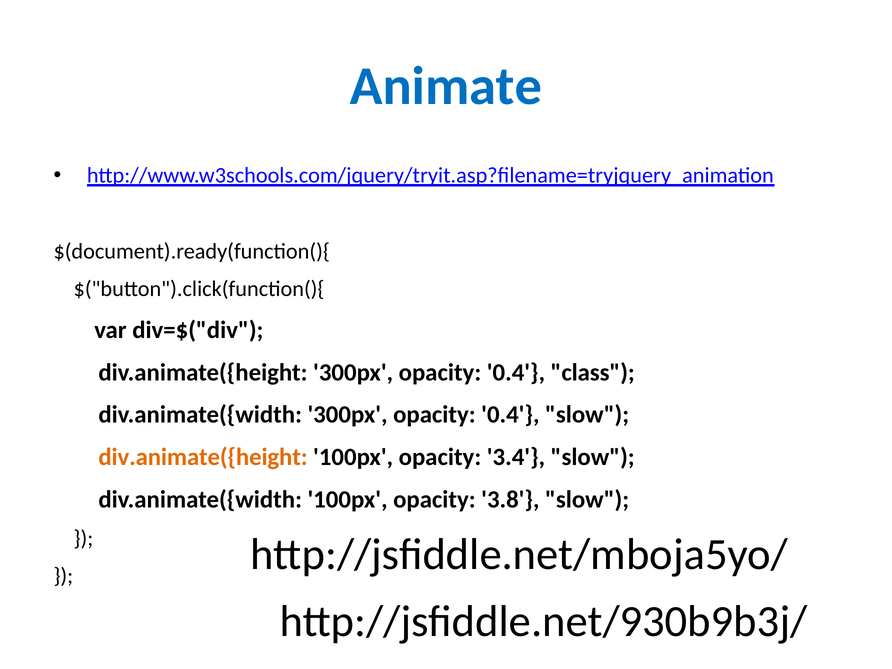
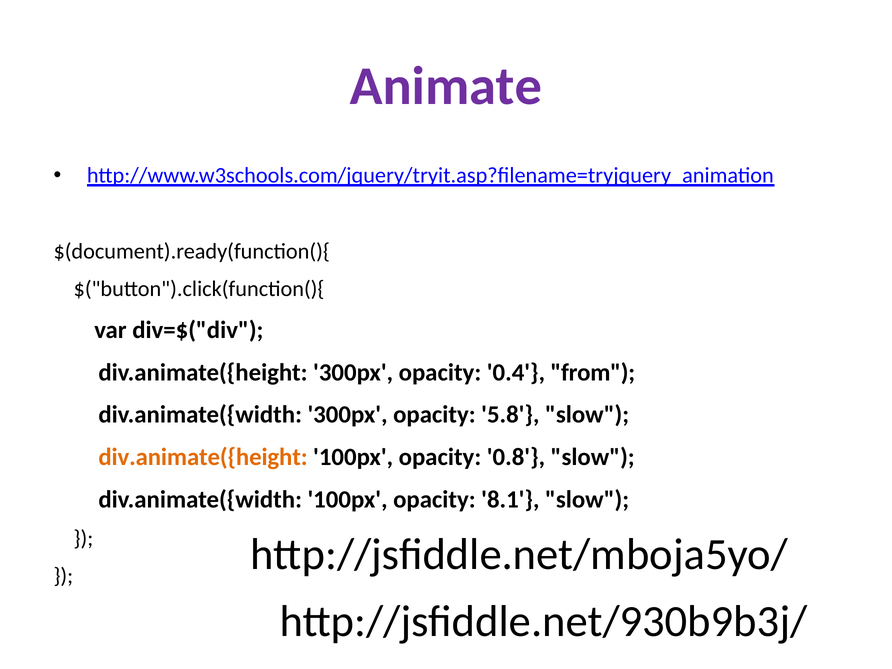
Animate colour: blue -> purple (446, 86)
class: class -> from (593, 372)
div.animate({width 300px opacity 0.4: 0.4 -> 5.8 (510, 415)
3.4: 3.4 -> 0.8 (516, 457)
3.8: 3.8 -> 8.1 (510, 500)
